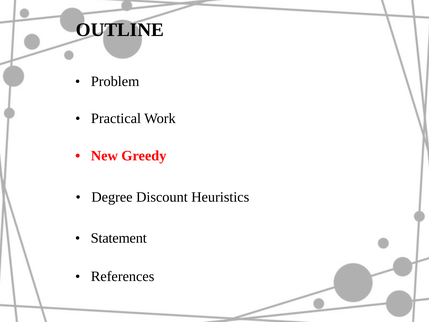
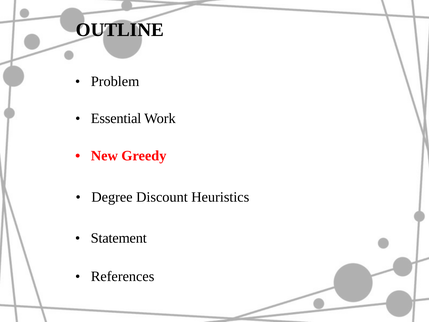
Practical: Practical -> Essential (116, 119)
